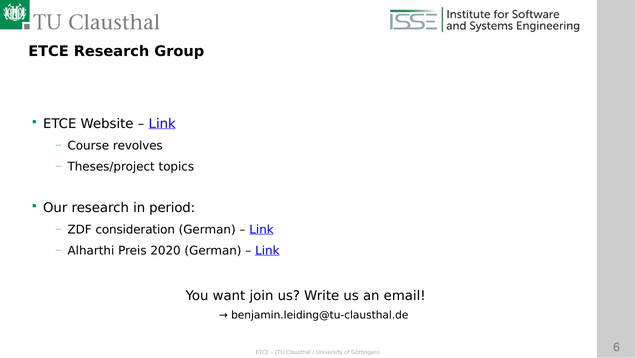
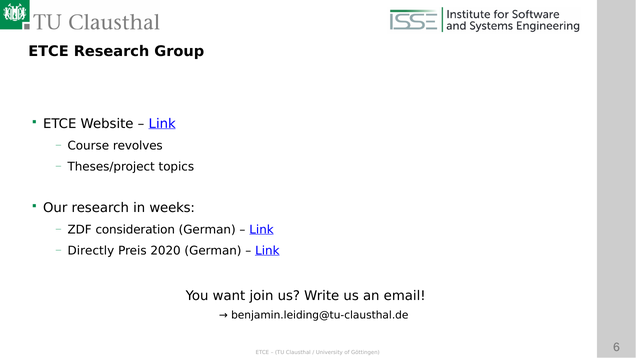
period: period -> weeks (172, 208)
Alharthi: Alharthi -> Directly (91, 251)
